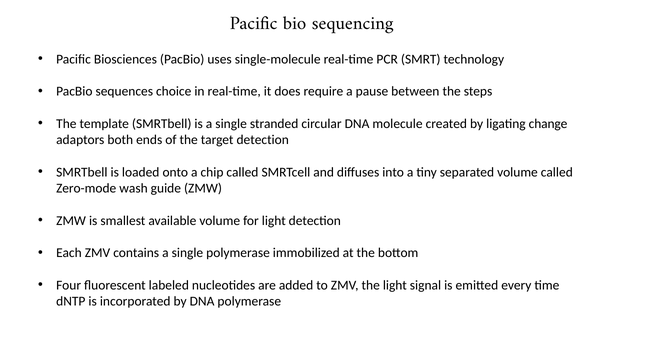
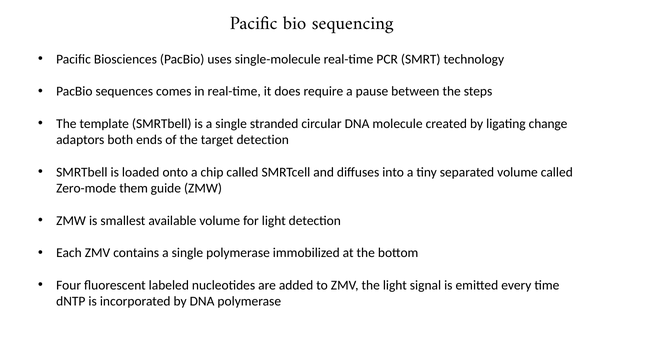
choice: choice -> comes (174, 91)
wash: wash -> them (134, 188)
